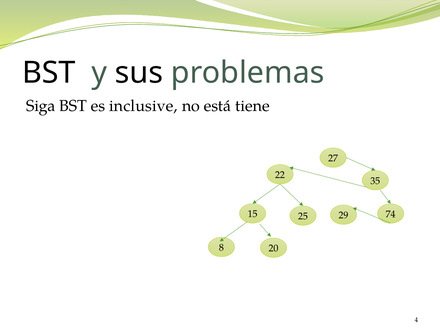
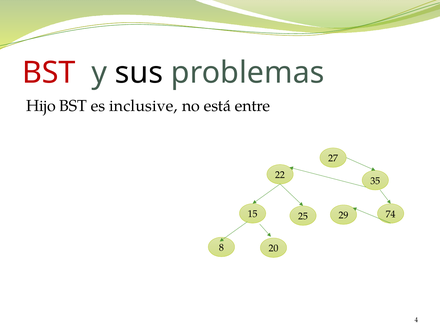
BST colour: black -> red (49, 73)
Siga: Siga -> Hijo (41, 106)
tiene: tiene -> entre (253, 106)
